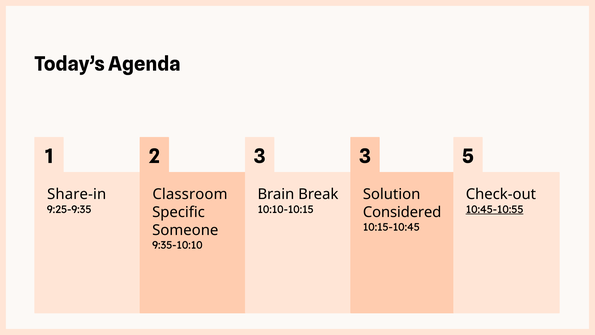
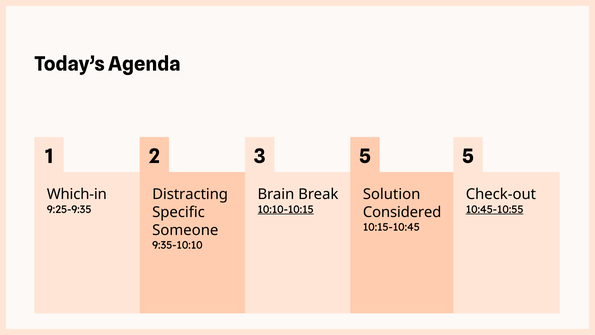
3 3: 3 -> 5 (365, 156)
Share-in: Share-in -> Which-in (77, 194)
Classroom: Classroom -> Distracting (190, 194)
10:10-10:15 underline: none -> present (286, 209)
